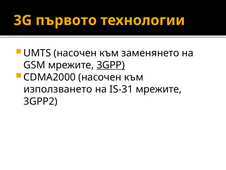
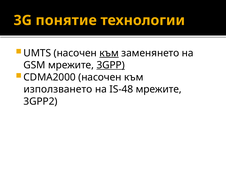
първото: първото -> понятие (66, 20)
към underline: none -> present (109, 53)
IS-31: IS-31 -> IS-48 (121, 89)
